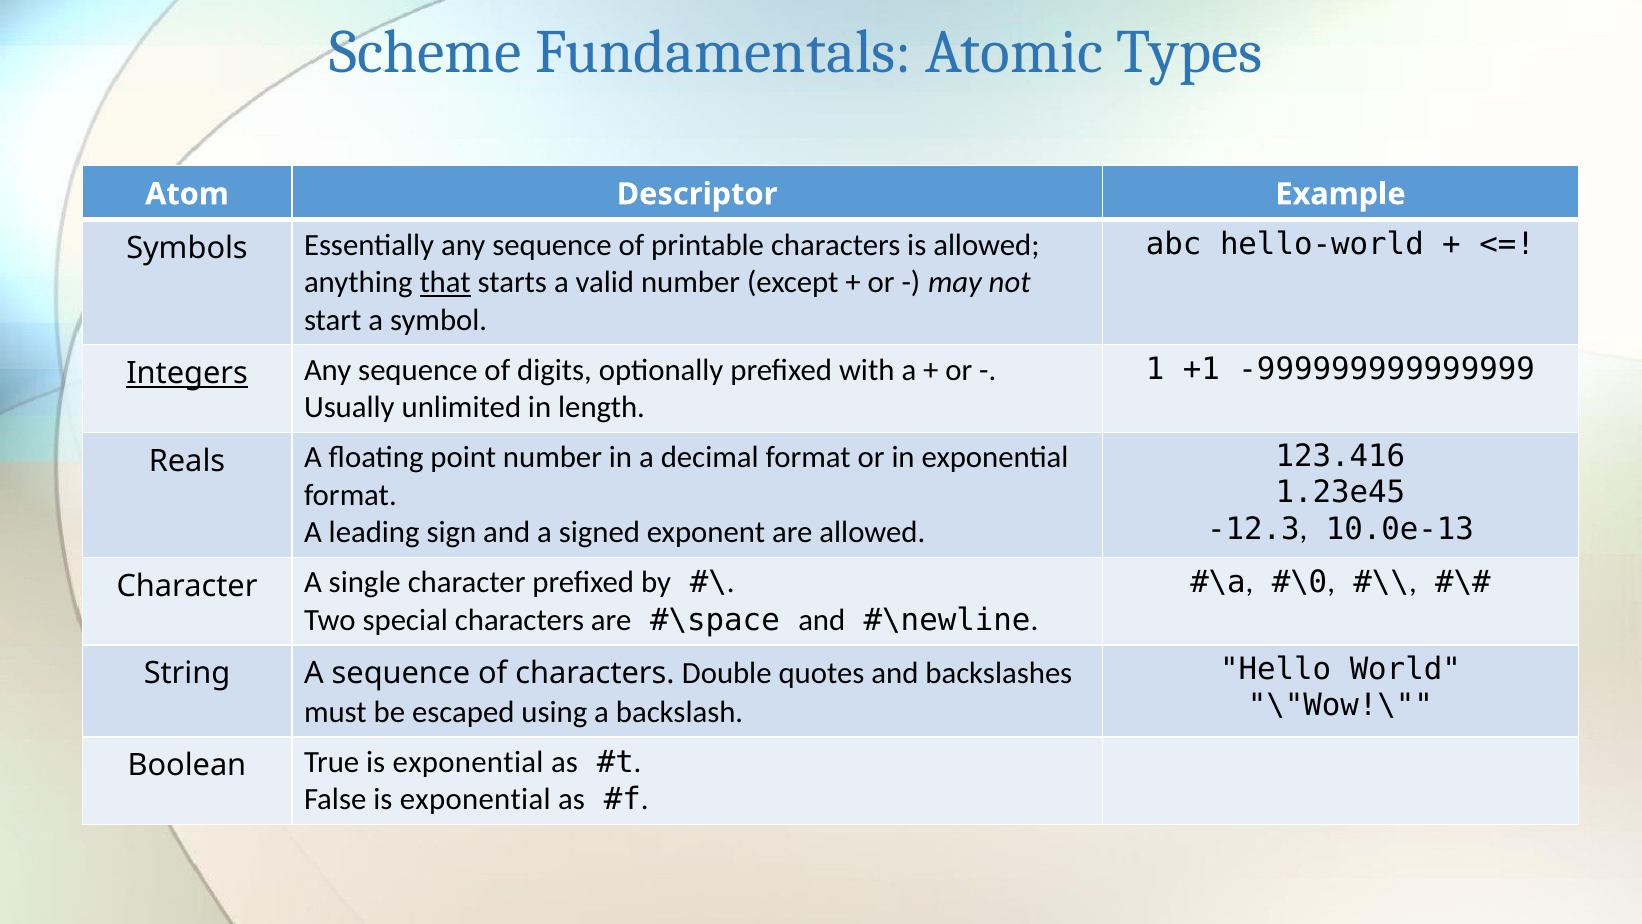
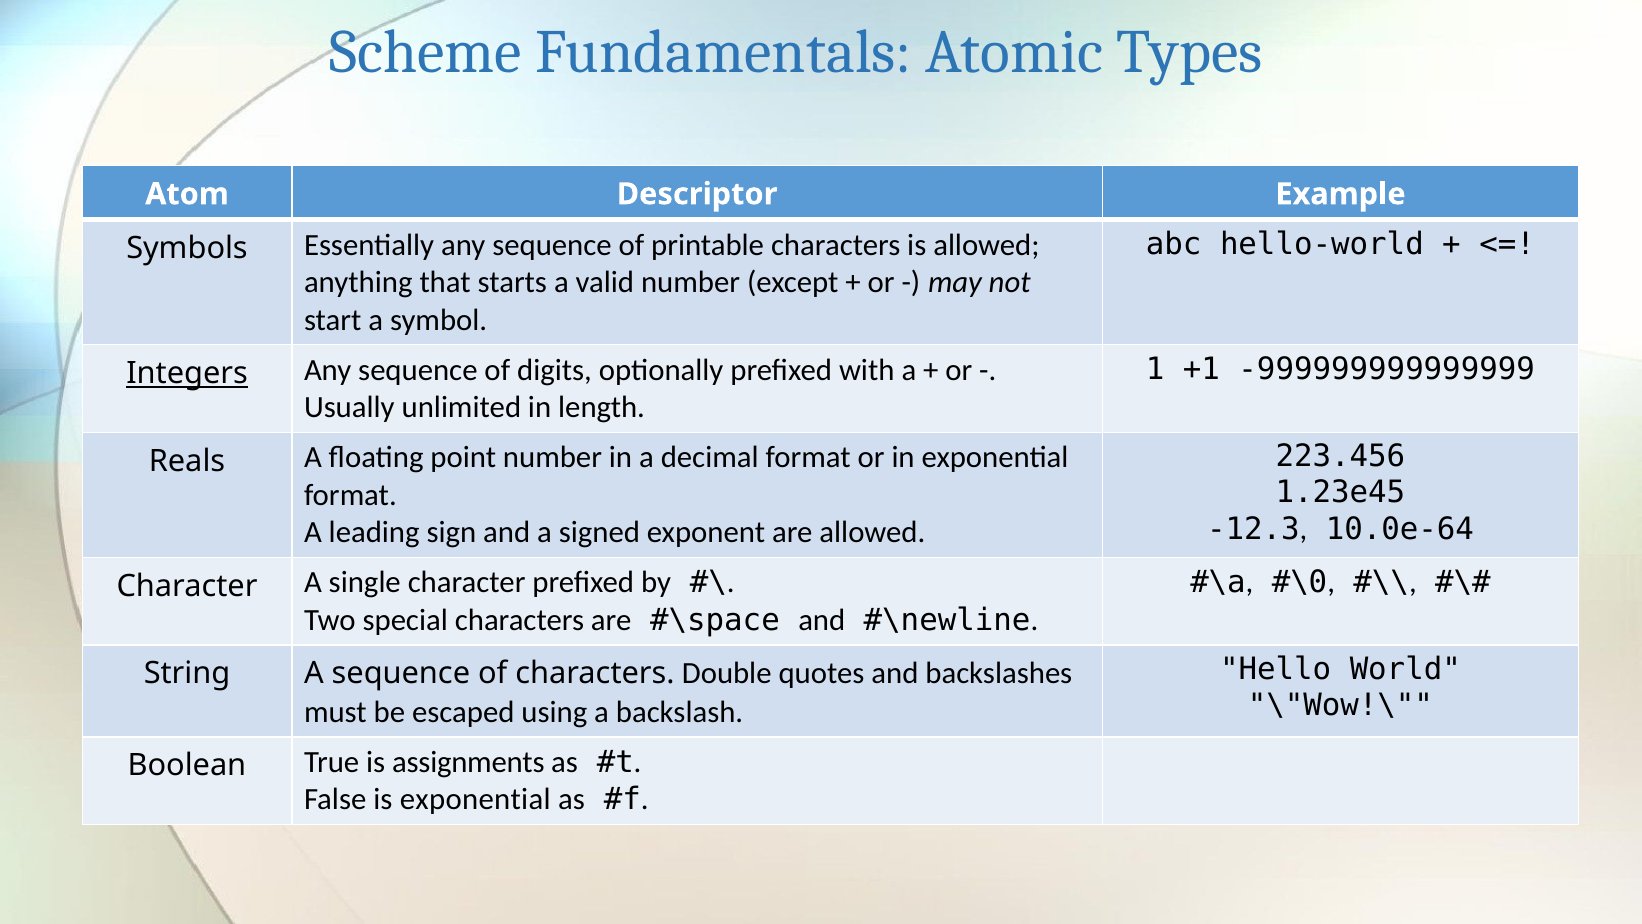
that underline: present -> none (445, 282)
123.416: 123.416 -> 223.456 (1340, 457)
10.0e-13: 10.0e-13 -> 10.0e-64 (1400, 529)
True is exponential: exponential -> assignments (468, 762)
